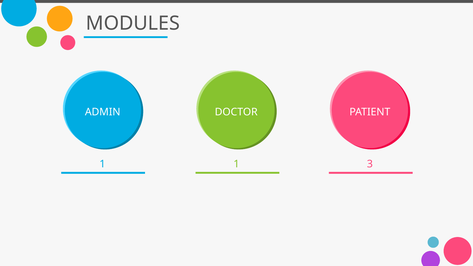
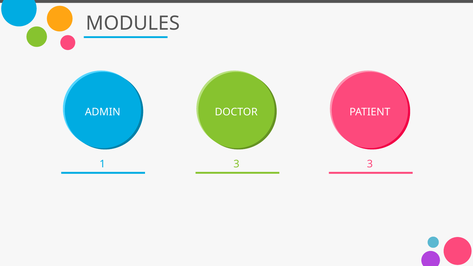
1 1: 1 -> 3 (236, 164)
